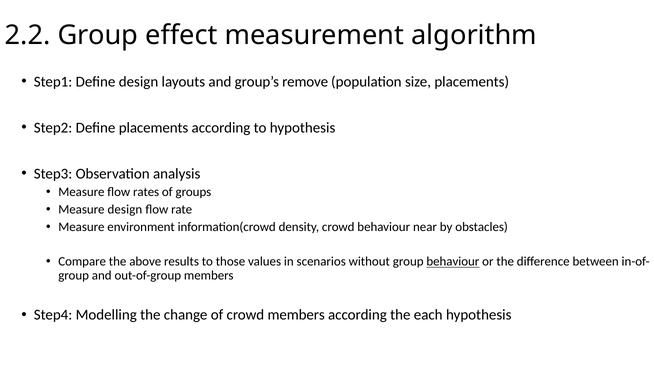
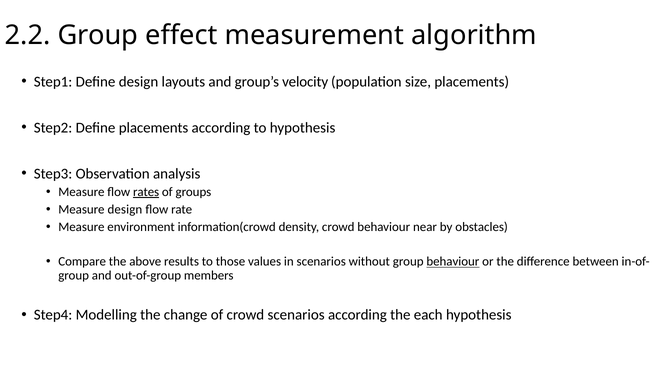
remove: remove -> velocity (305, 82)
rates underline: none -> present (146, 192)
crowd members: members -> scenarios (296, 315)
